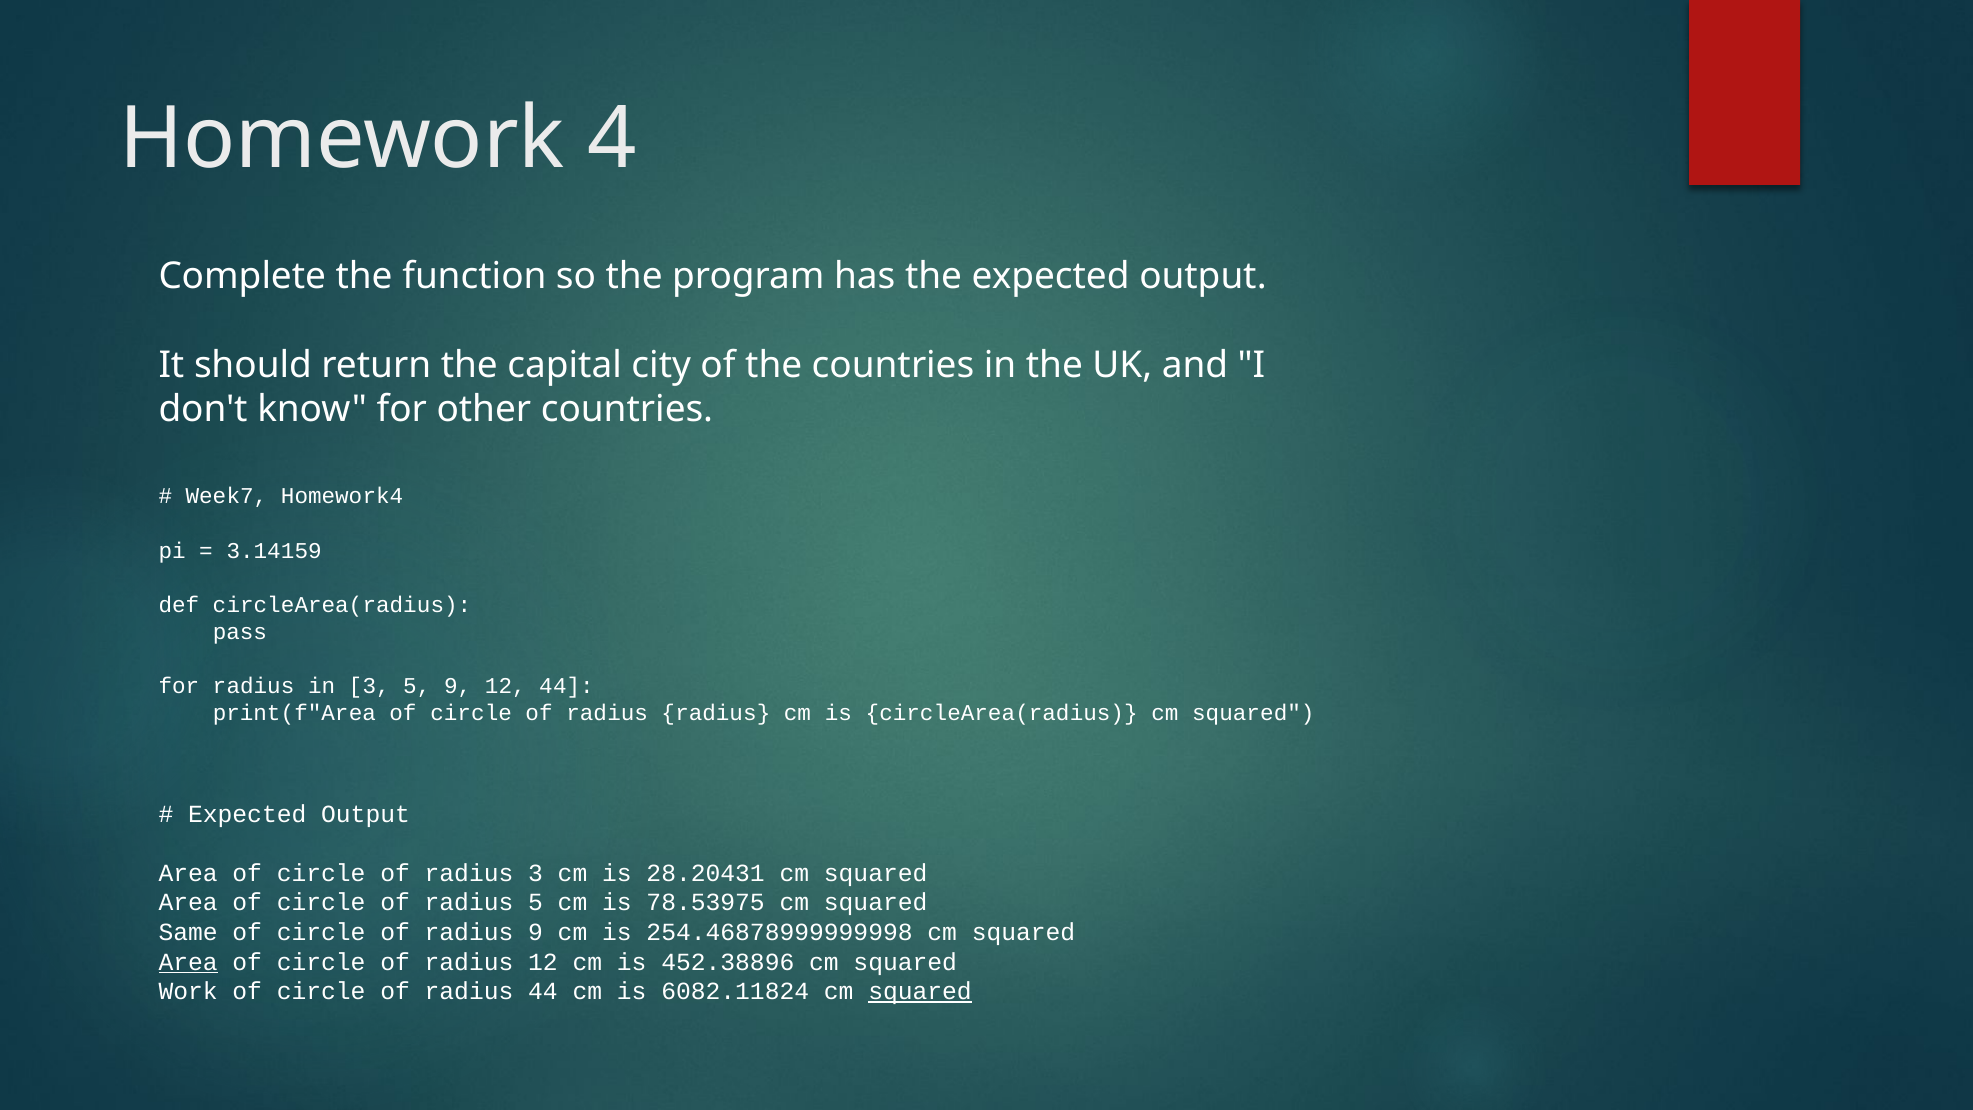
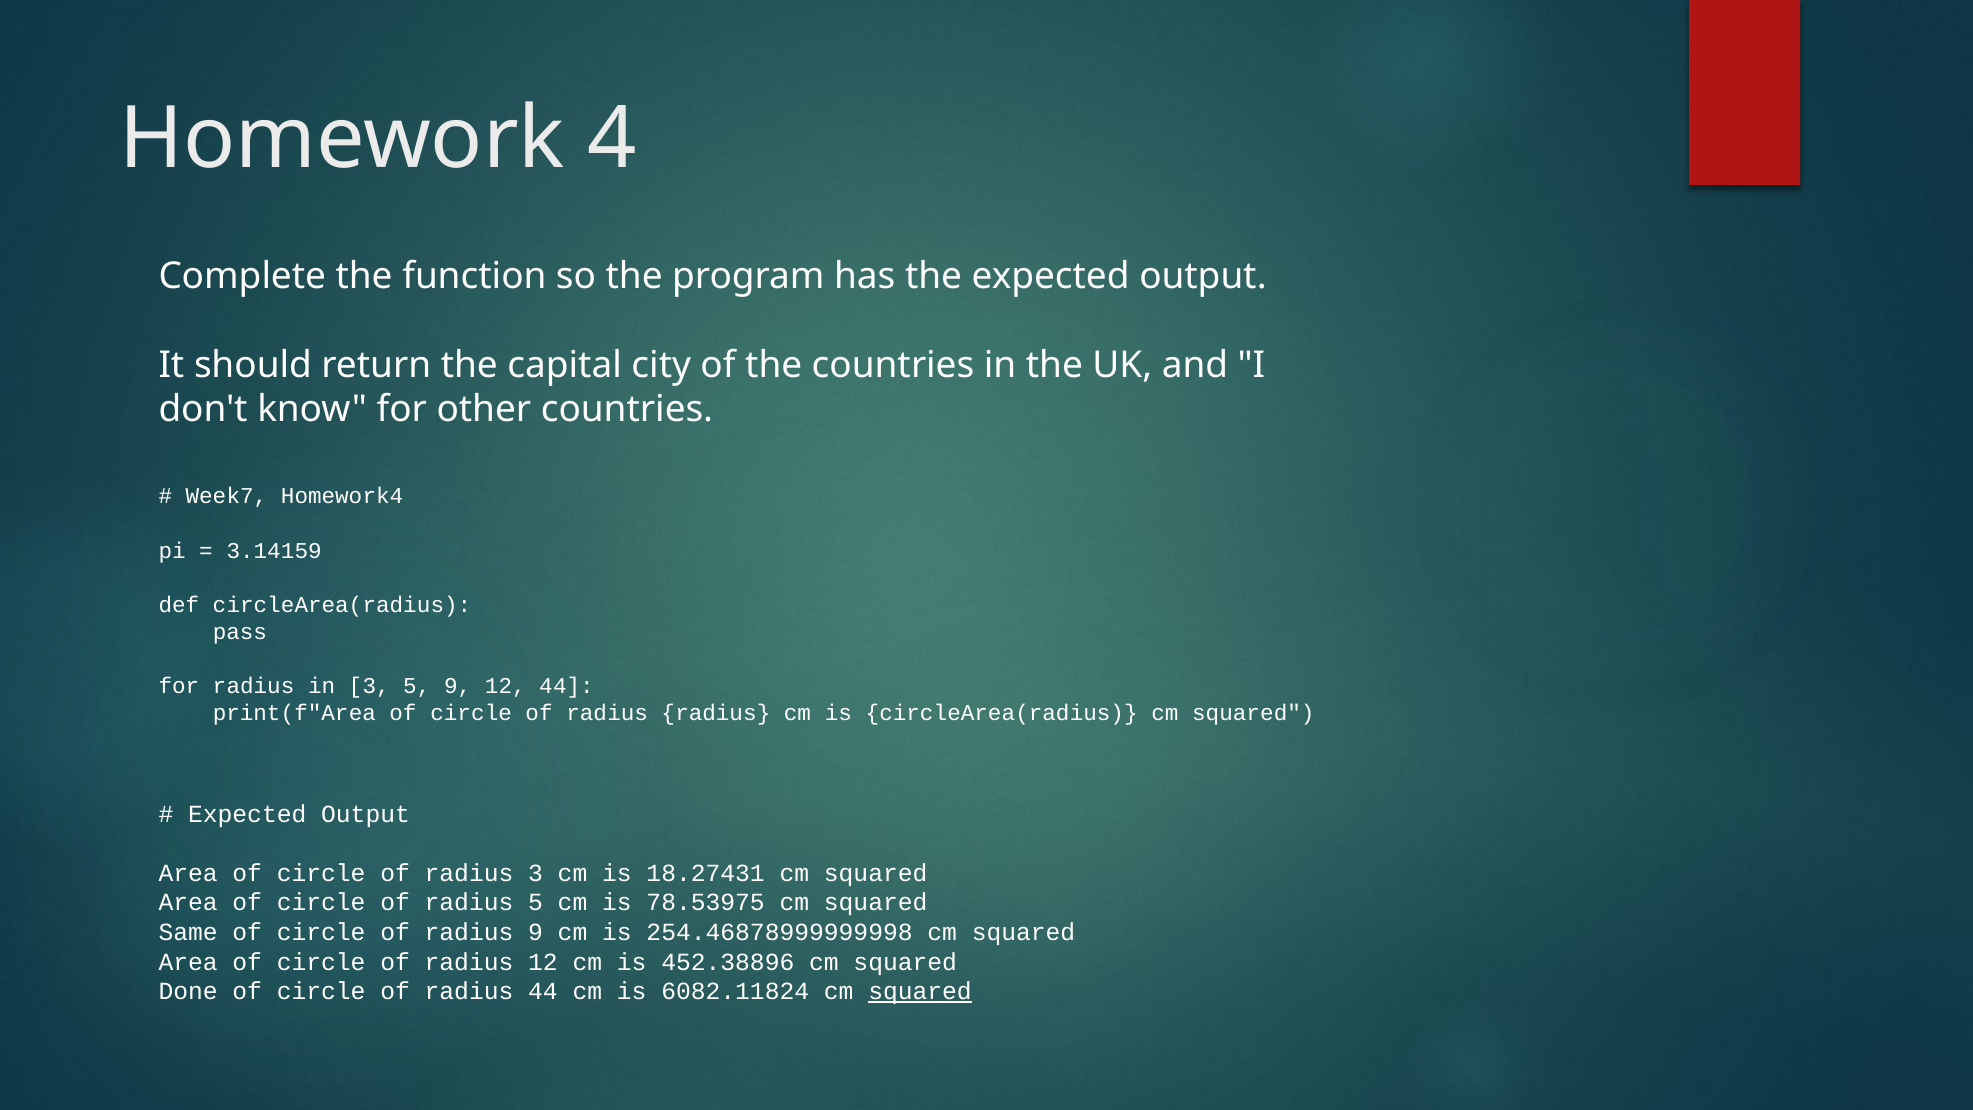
28.20431: 28.20431 -> 18.27431 (706, 873)
Area underline: present -> none (188, 962)
Work: Work -> Done (188, 991)
